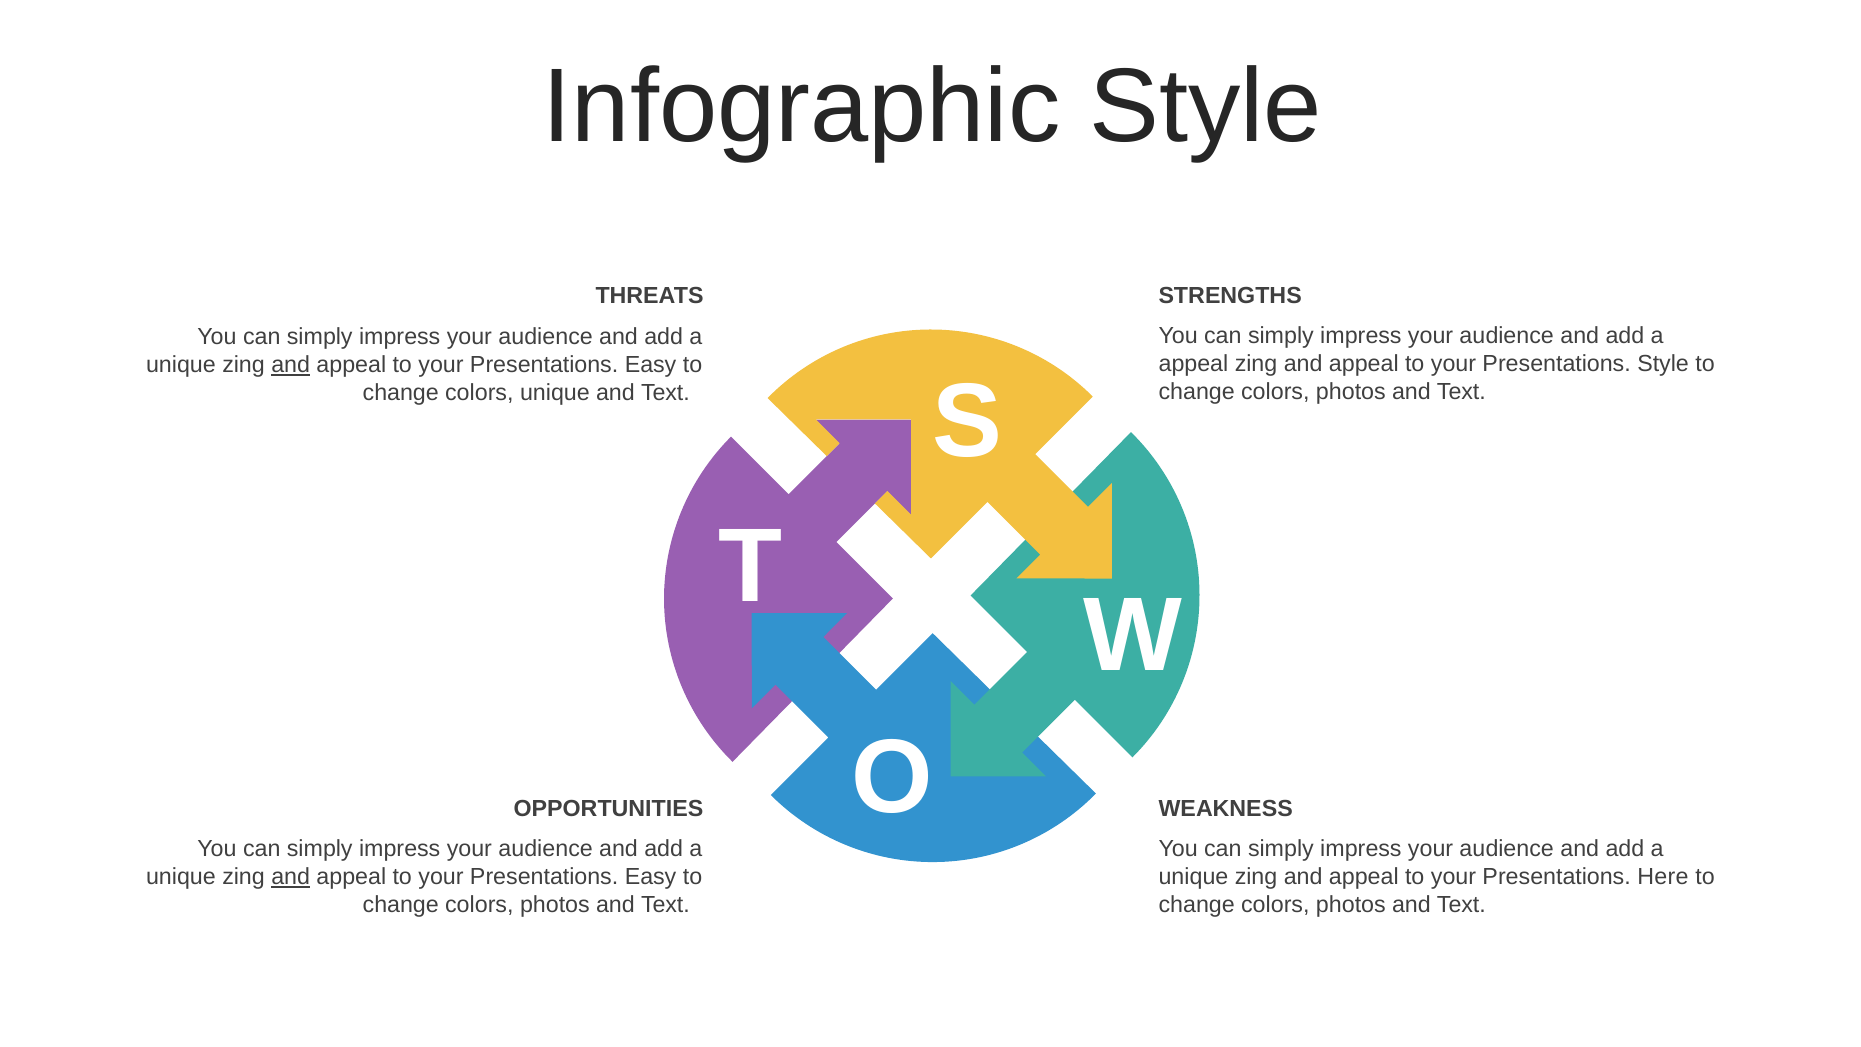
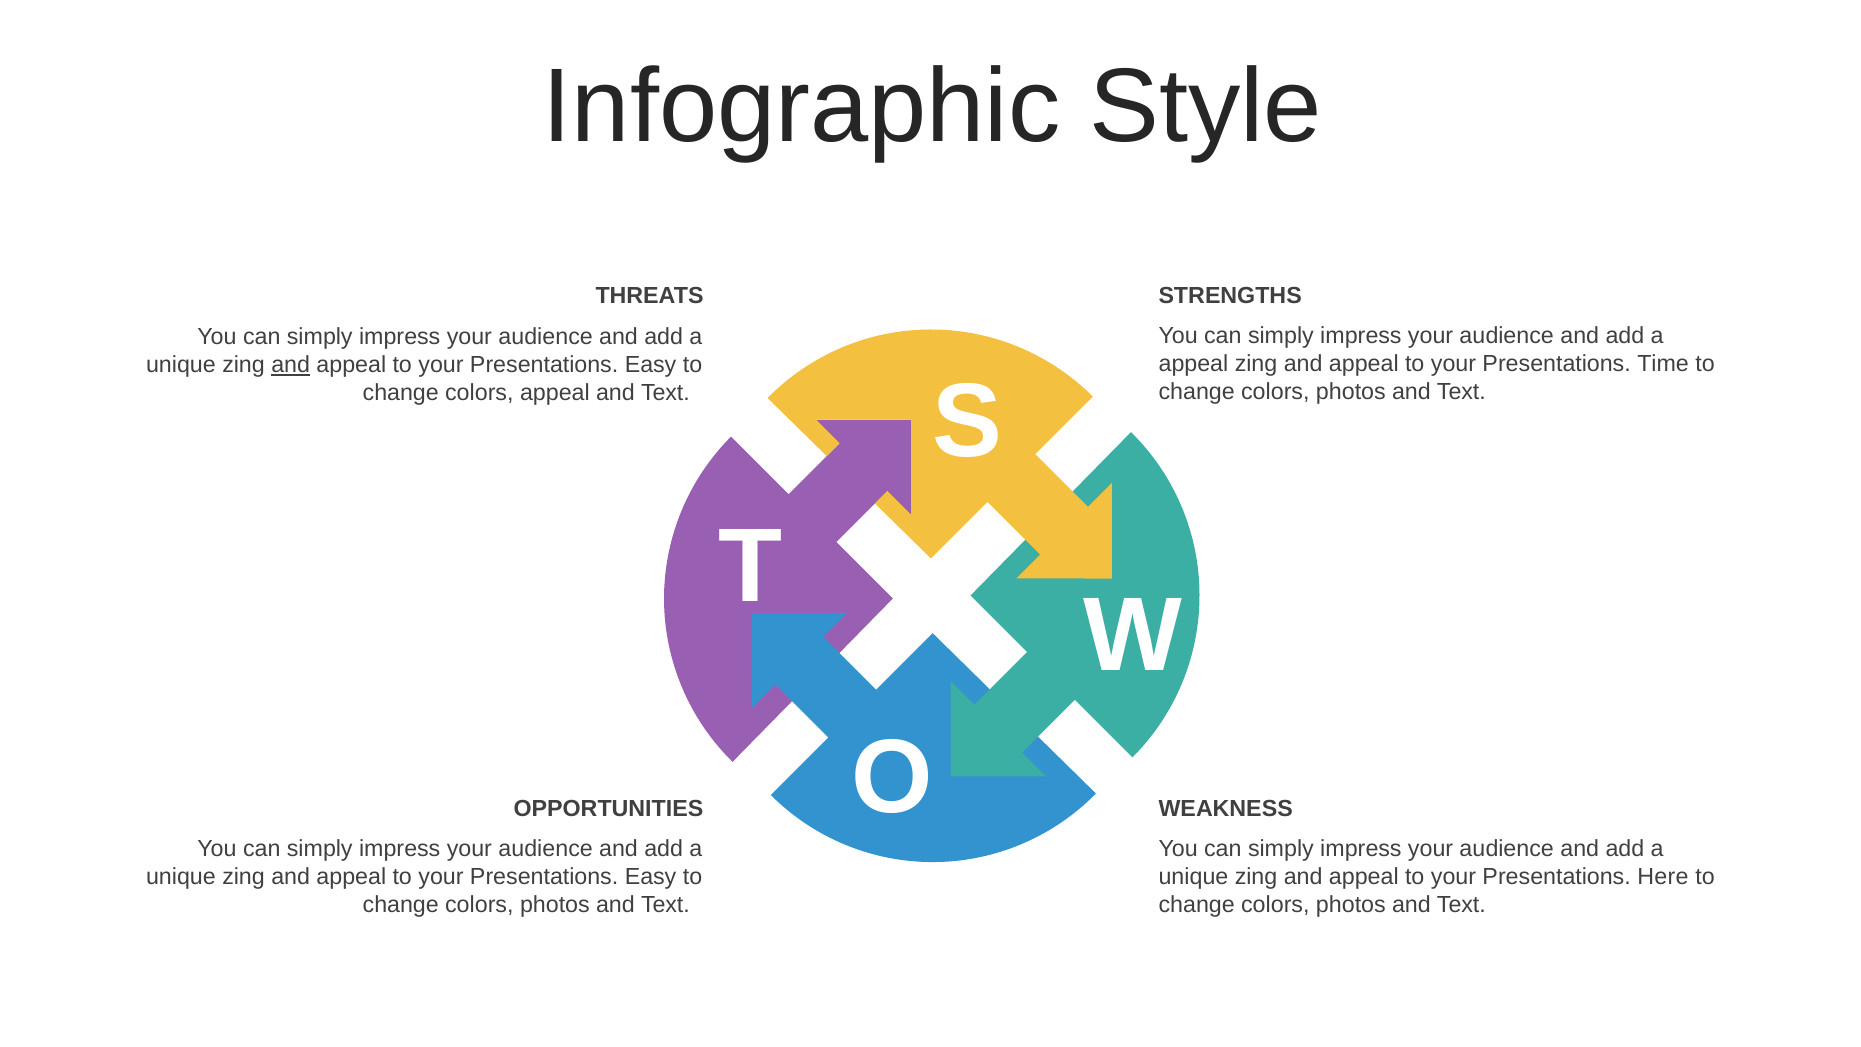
Presentations Style: Style -> Time (1663, 364)
colors unique: unique -> appeal (555, 393)
and underline: present -> none (291, 877)
